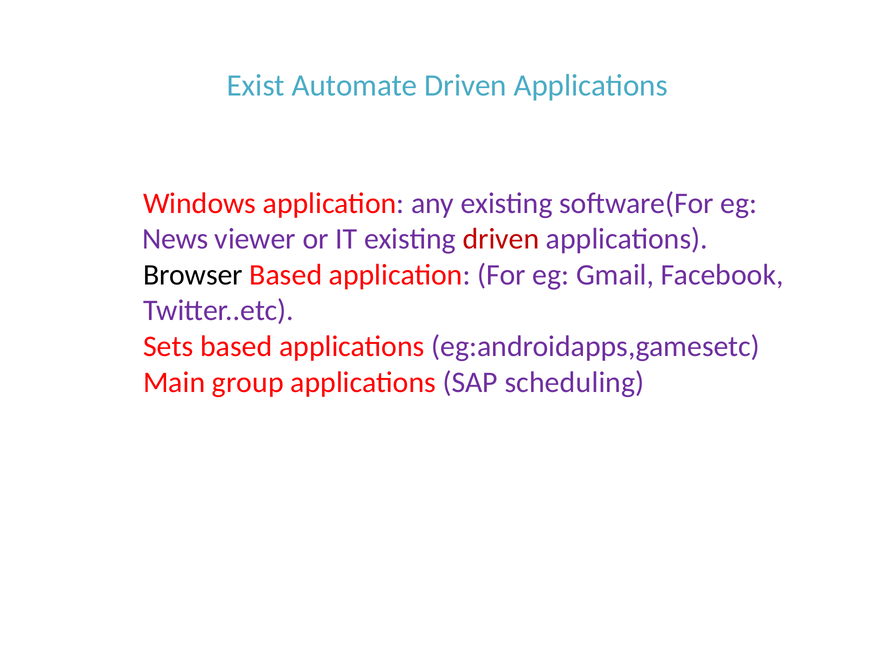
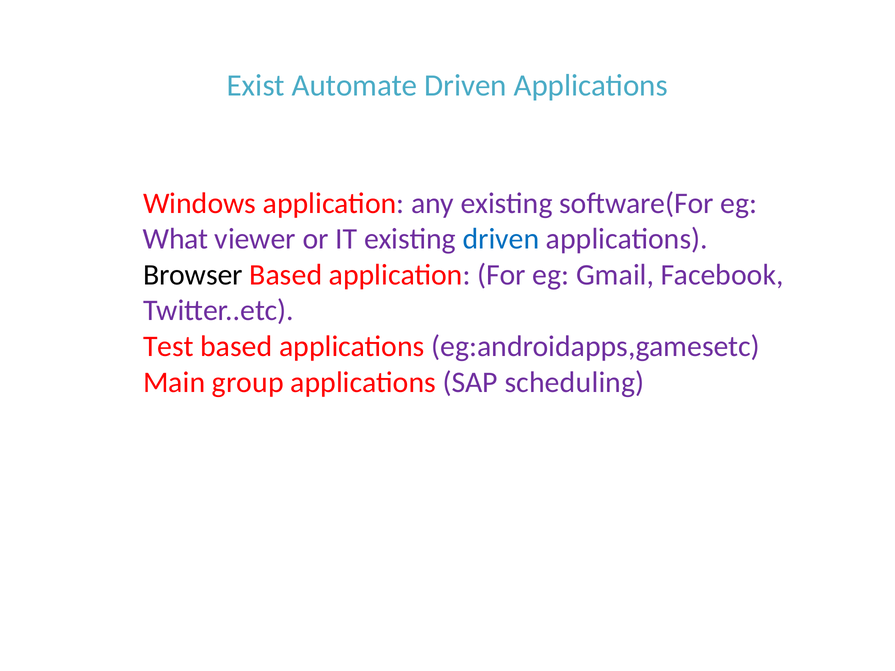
News: News -> What (176, 239)
driven colour: red -> blue (501, 239)
Sets: Sets -> Test (168, 347)
